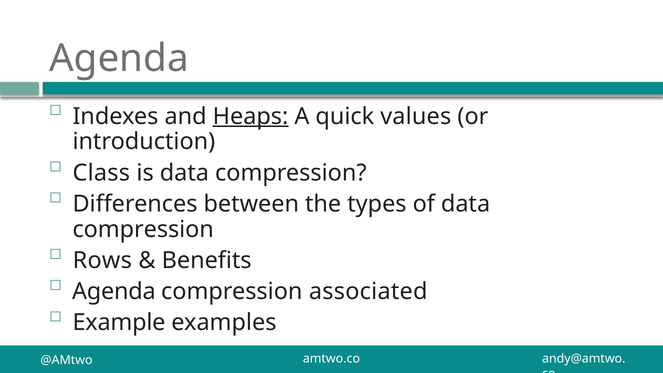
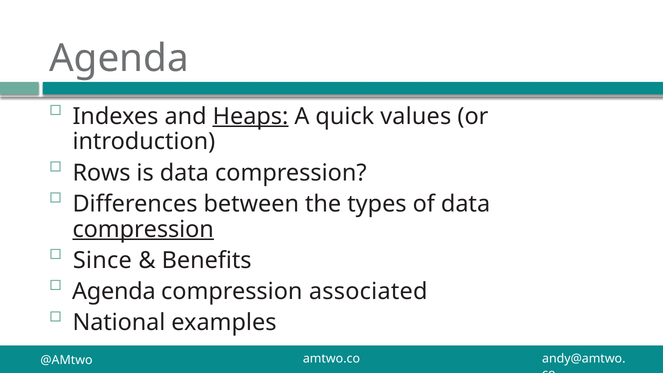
Class: Class -> Rows (102, 173)
compression underline: none -> present (143, 229)
Rows: Rows -> Since (102, 260)
Example: Example -> National (119, 323)
